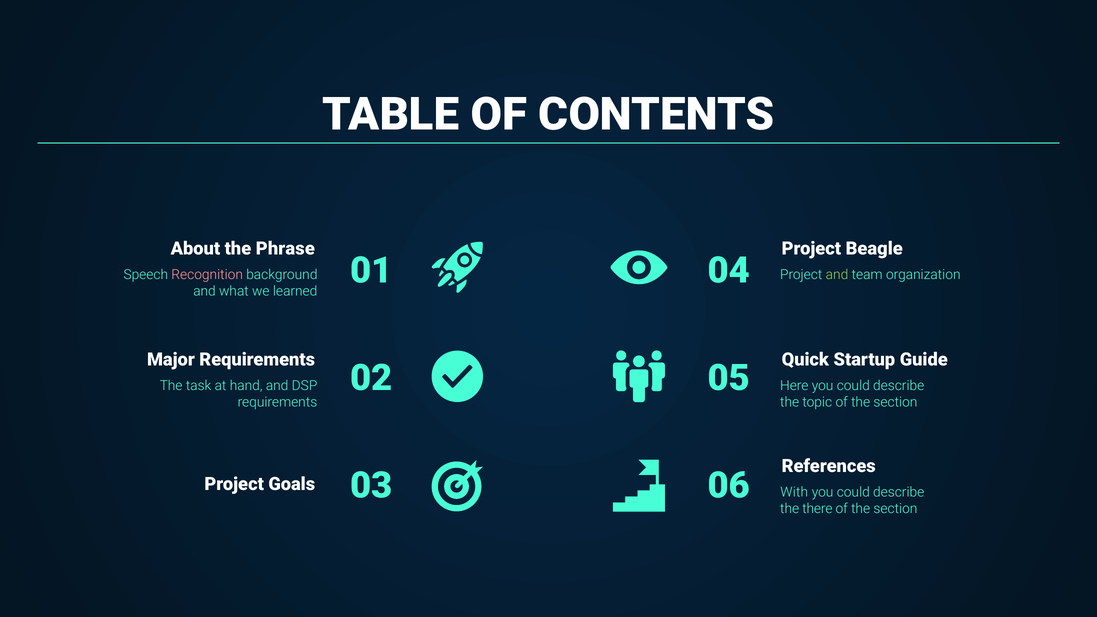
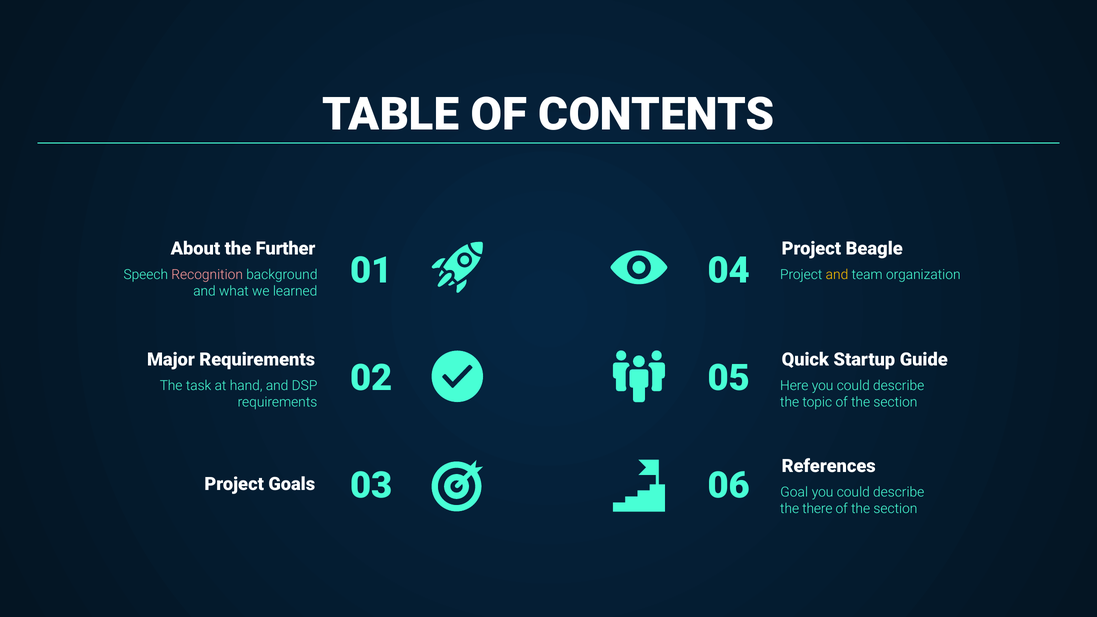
Phrase: Phrase -> Further (285, 249)
and colour: light green -> yellow (837, 275)
With: With -> Goal (794, 492)
